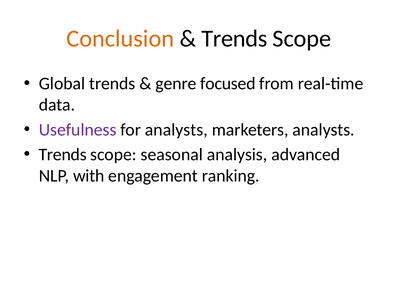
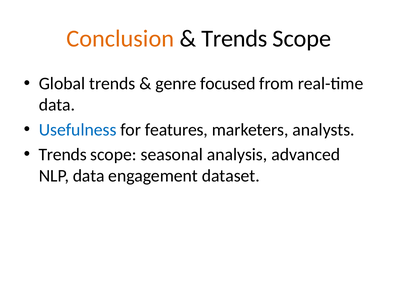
Usefulness colour: purple -> blue (78, 129)
for analysts: analysts -> features (176, 129)
NLP with: with -> data (89, 176)
ranking: ranking -> dataset (231, 176)
